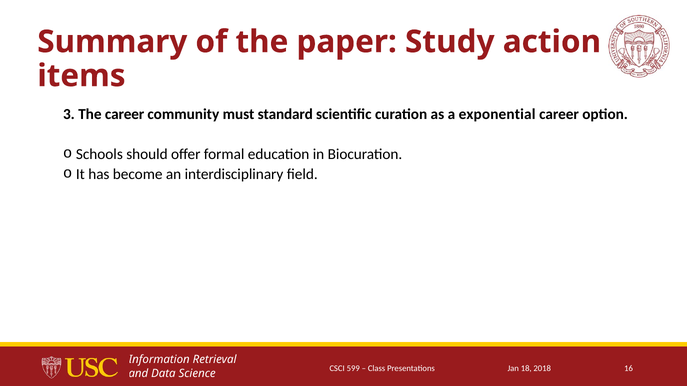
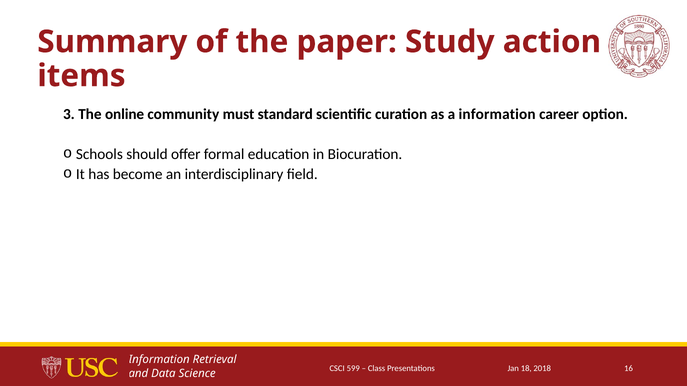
The career: career -> online (125, 114)
a exponential: exponential -> information (497, 114)
